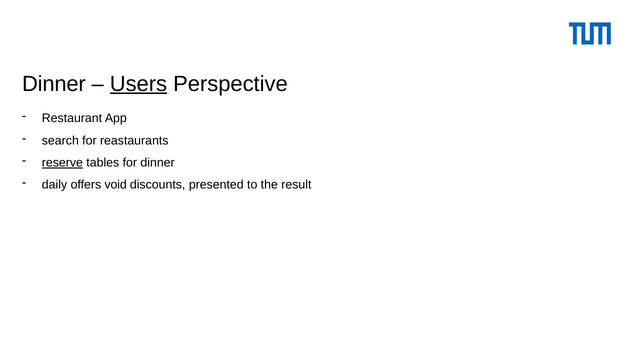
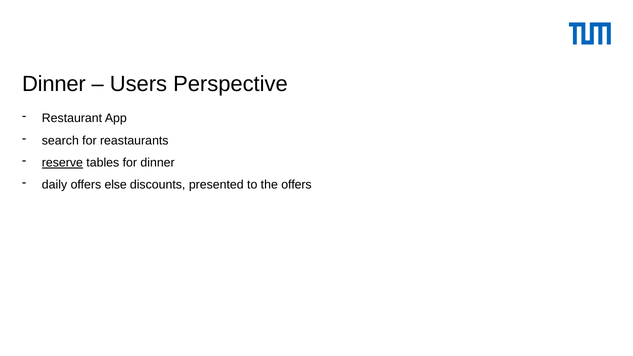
Users underline: present -> none (138, 84)
void: void -> else (116, 185)
the result: result -> offers (296, 185)
